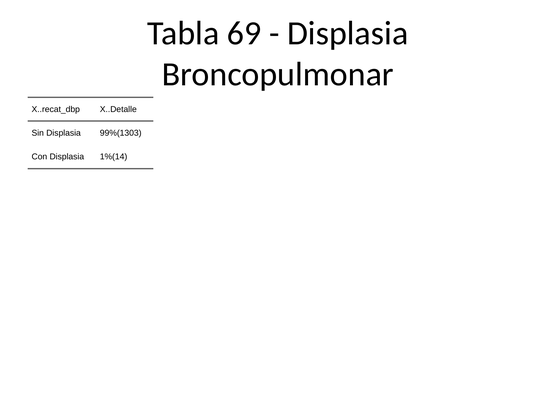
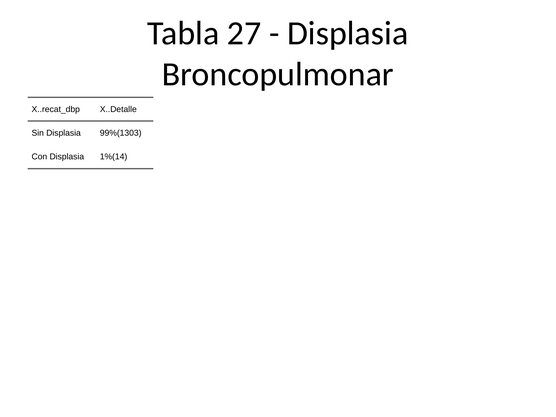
69: 69 -> 27 (244, 33)
